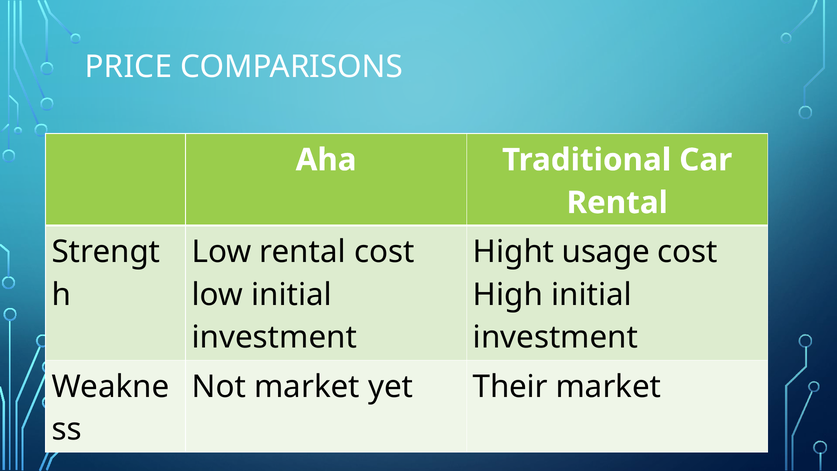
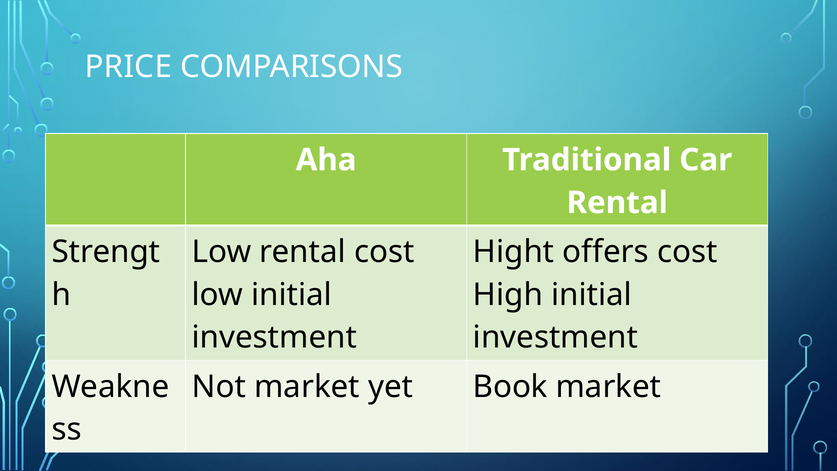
usage: usage -> offers (606, 252)
Their: Their -> Book (510, 387)
